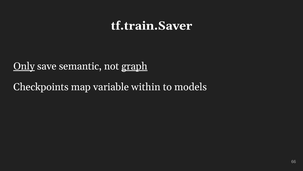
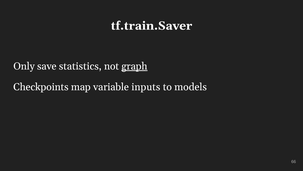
Only underline: present -> none (24, 66)
semantic: semantic -> statistics (80, 66)
within: within -> inputs (146, 87)
